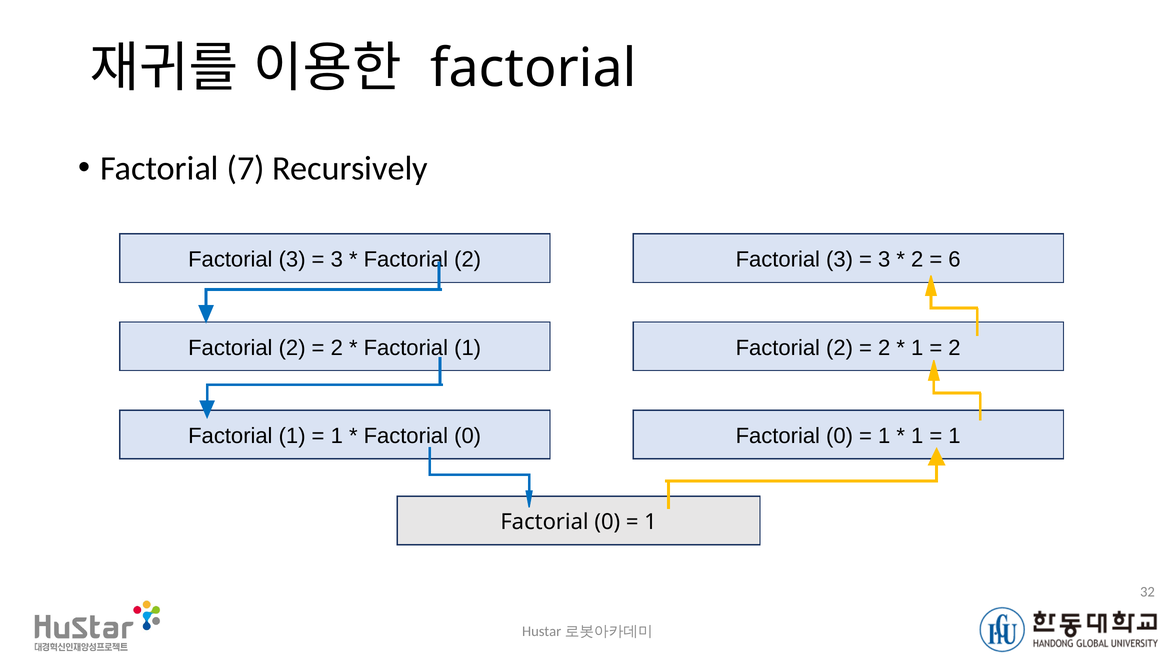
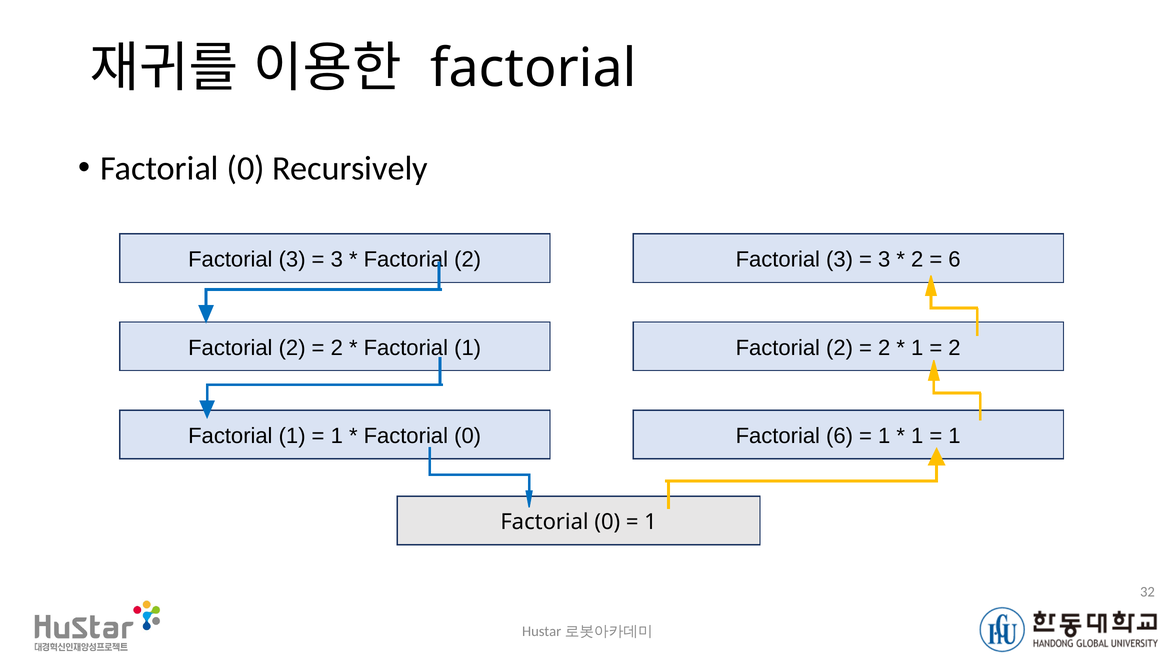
7: 7 -> 0 (246, 168)
0: 0 -> 6 (840, 436)
